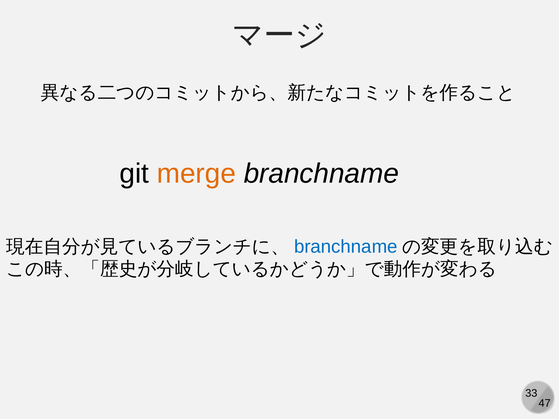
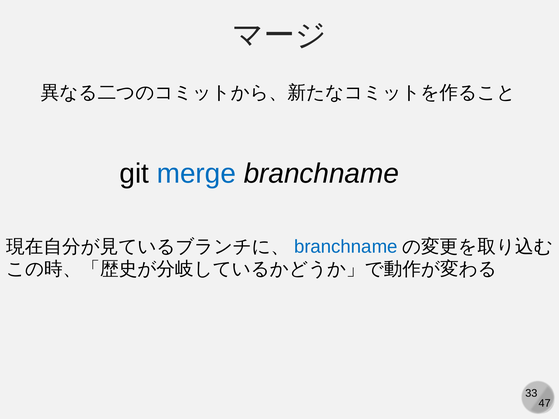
merge colour: orange -> blue (196, 174)
